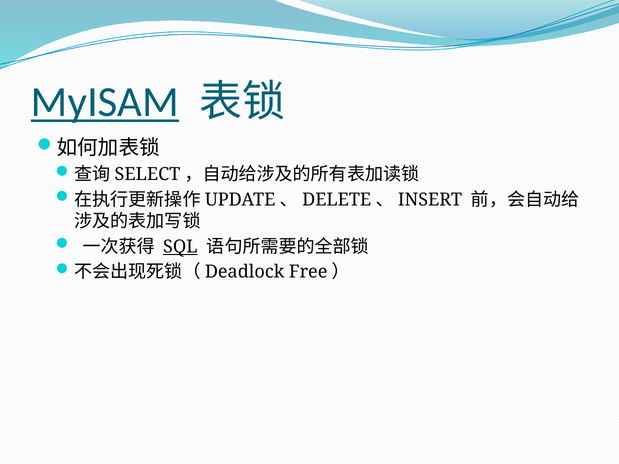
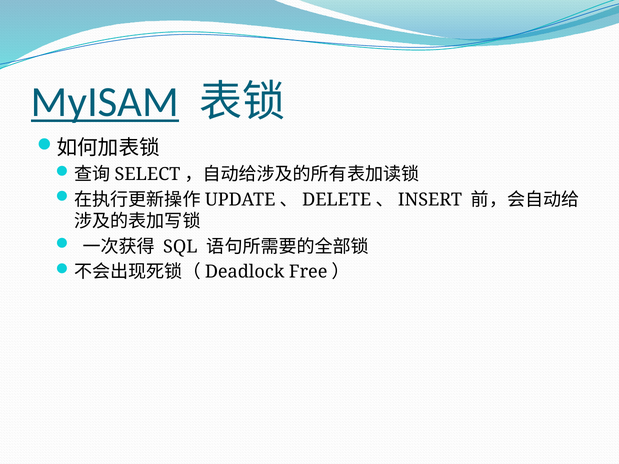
SQL underline: present -> none (180, 247)
